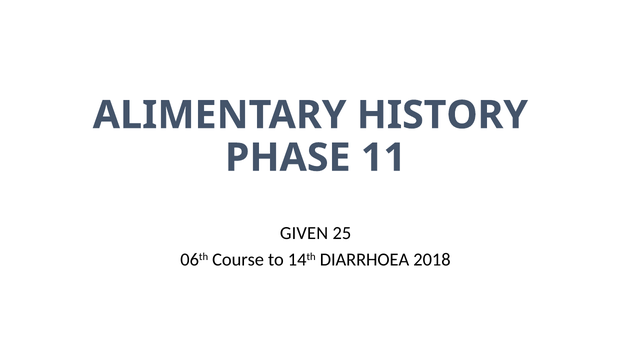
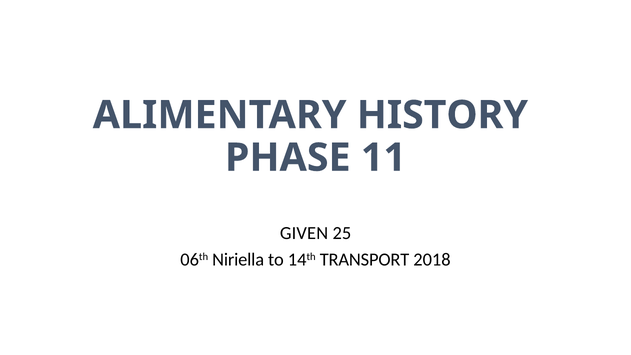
Course: Course -> Niriella (238, 259)
DIARRHOEA: DIARRHOEA -> TRANSPORT (365, 259)
